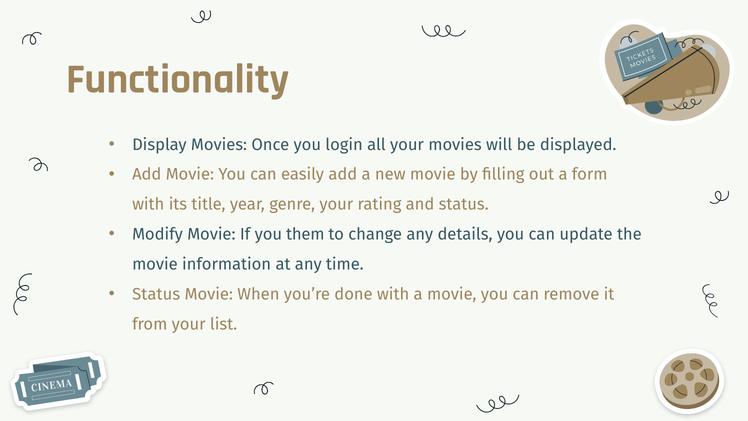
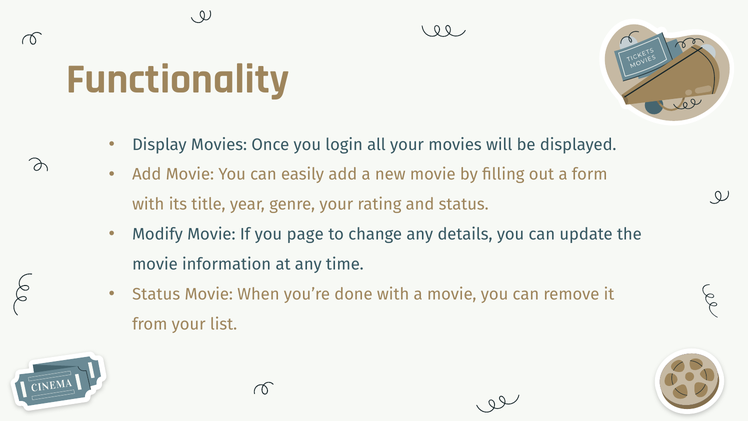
them: them -> page (305, 234)
